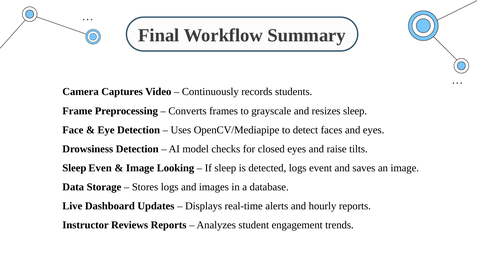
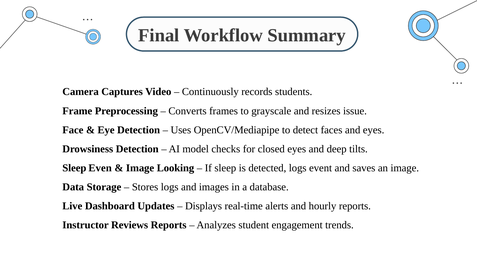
resizes sleep: sleep -> issue (355, 111)
raise: raise -> deep (337, 149)
